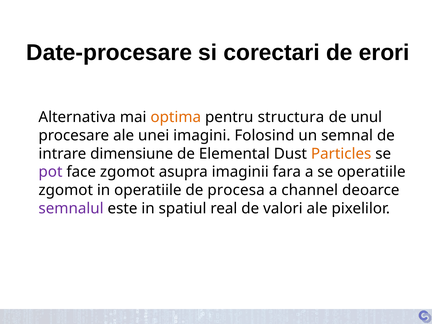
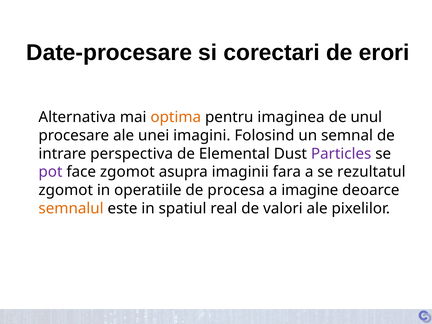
structura: structura -> imaginea (291, 117)
dimensiune: dimensiune -> perspectiva (132, 154)
Particles colour: orange -> purple (341, 154)
se operatiile: operatiile -> rezultatul (371, 172)
channel: channel -> imagine (310, 190)
semnalul colour: purple -> orange (71, 208)
